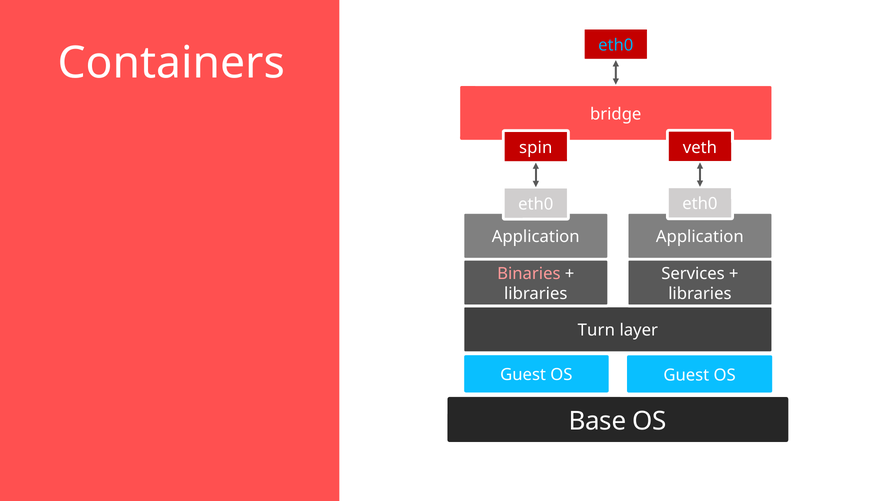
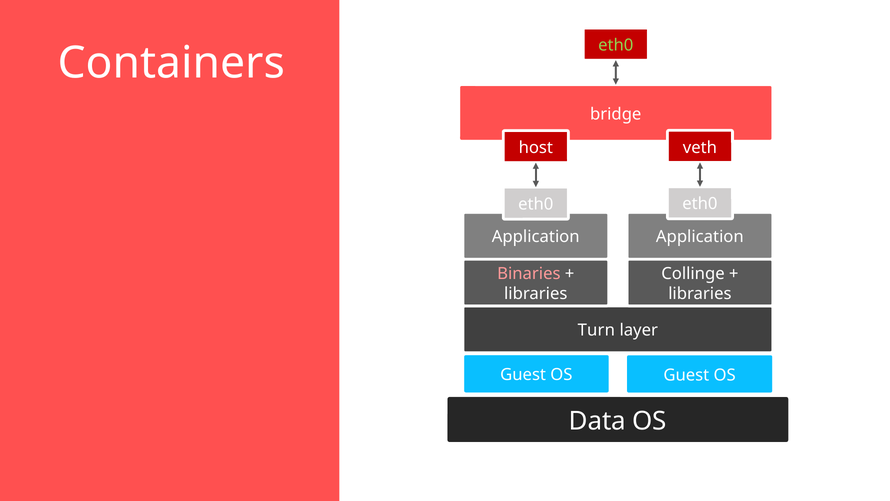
eth0 colour: light blue -> light green (616, 45)
spin: spin -> host (536, 148)
Services: Services -> Collinge (693, 273)
Base: Base -> Data (597, 421)
